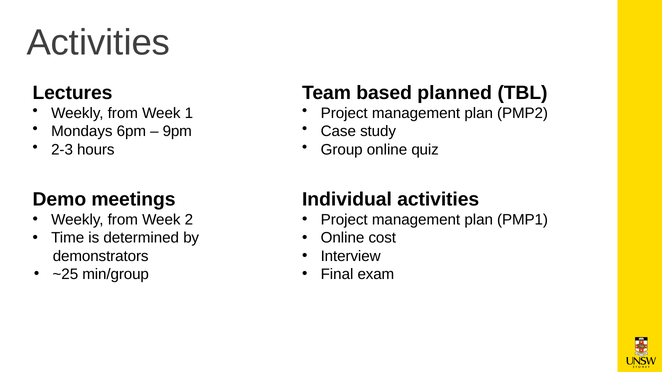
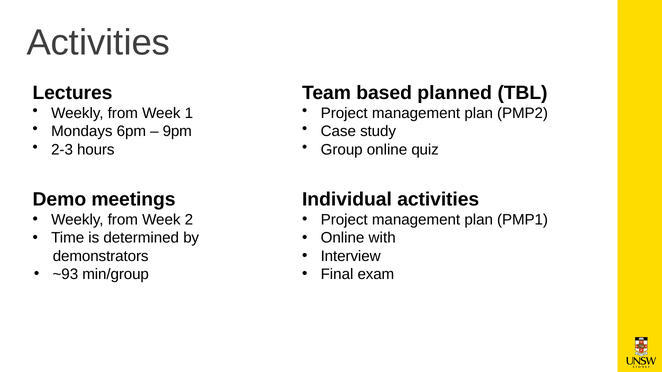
cost: cost -> with (382, 238)
~25: ~25 -> ~93 (65, 275)
